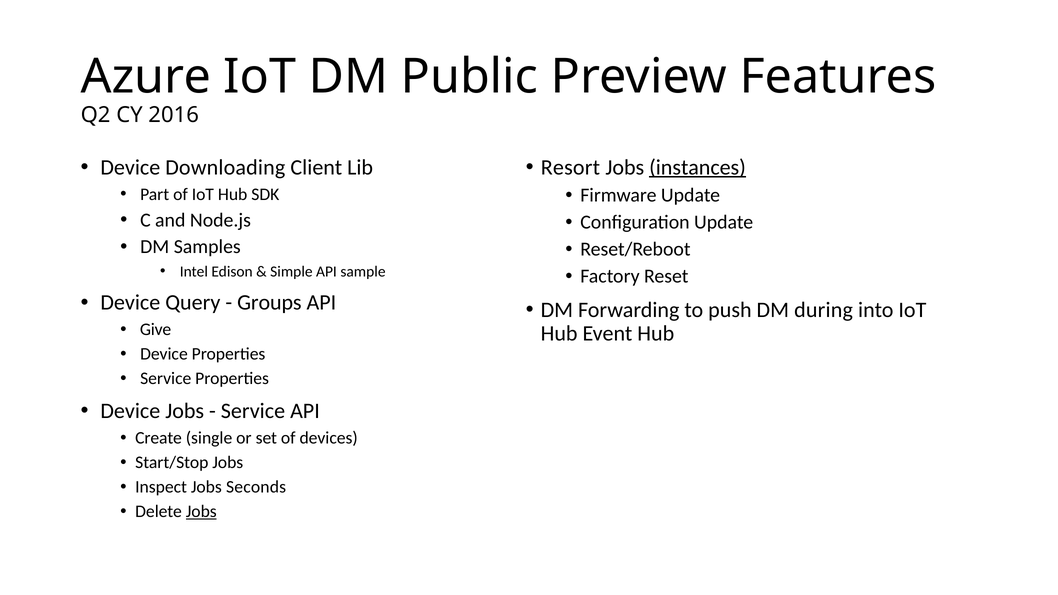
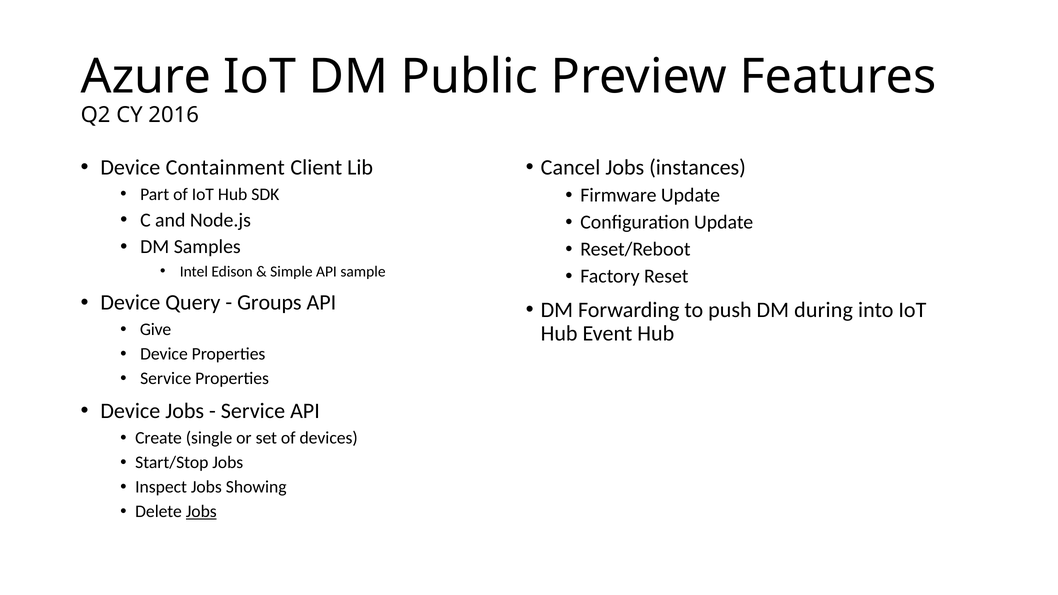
Downloading: Downloading -> Containment (225, 167)
Resort: Resort -> Cancel (570, 167)
instances underline: present -> none (698, 167)
Seconds: Seconds -> Showing (256, 487)
